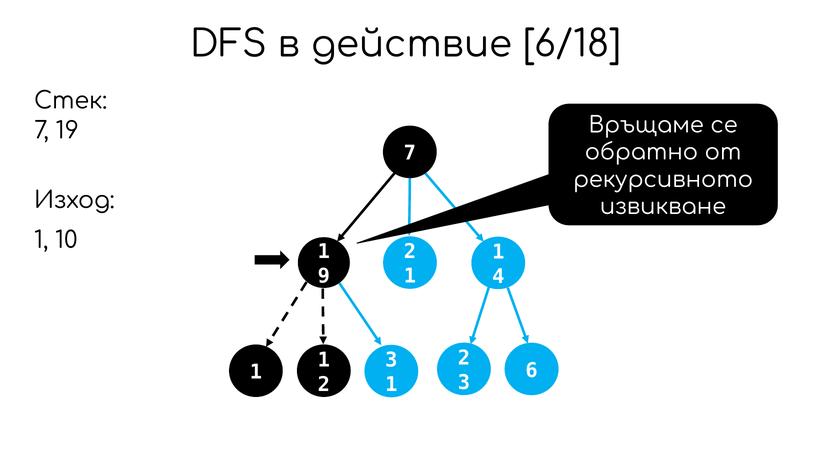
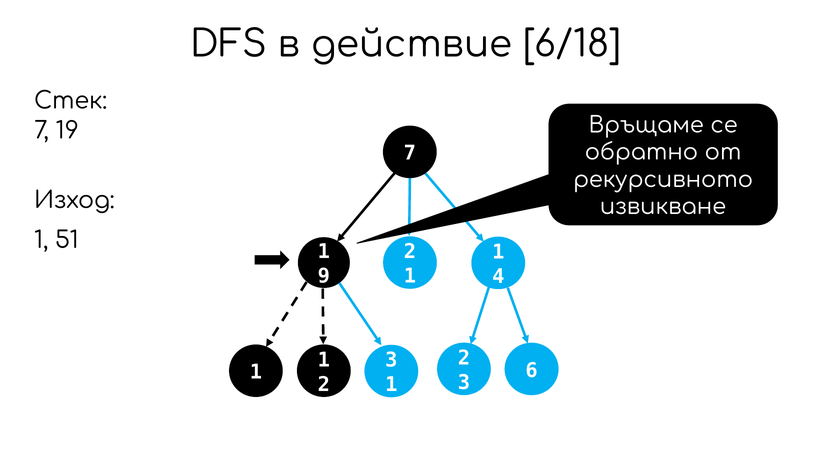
10: 10 -> 51 (67, 241)
